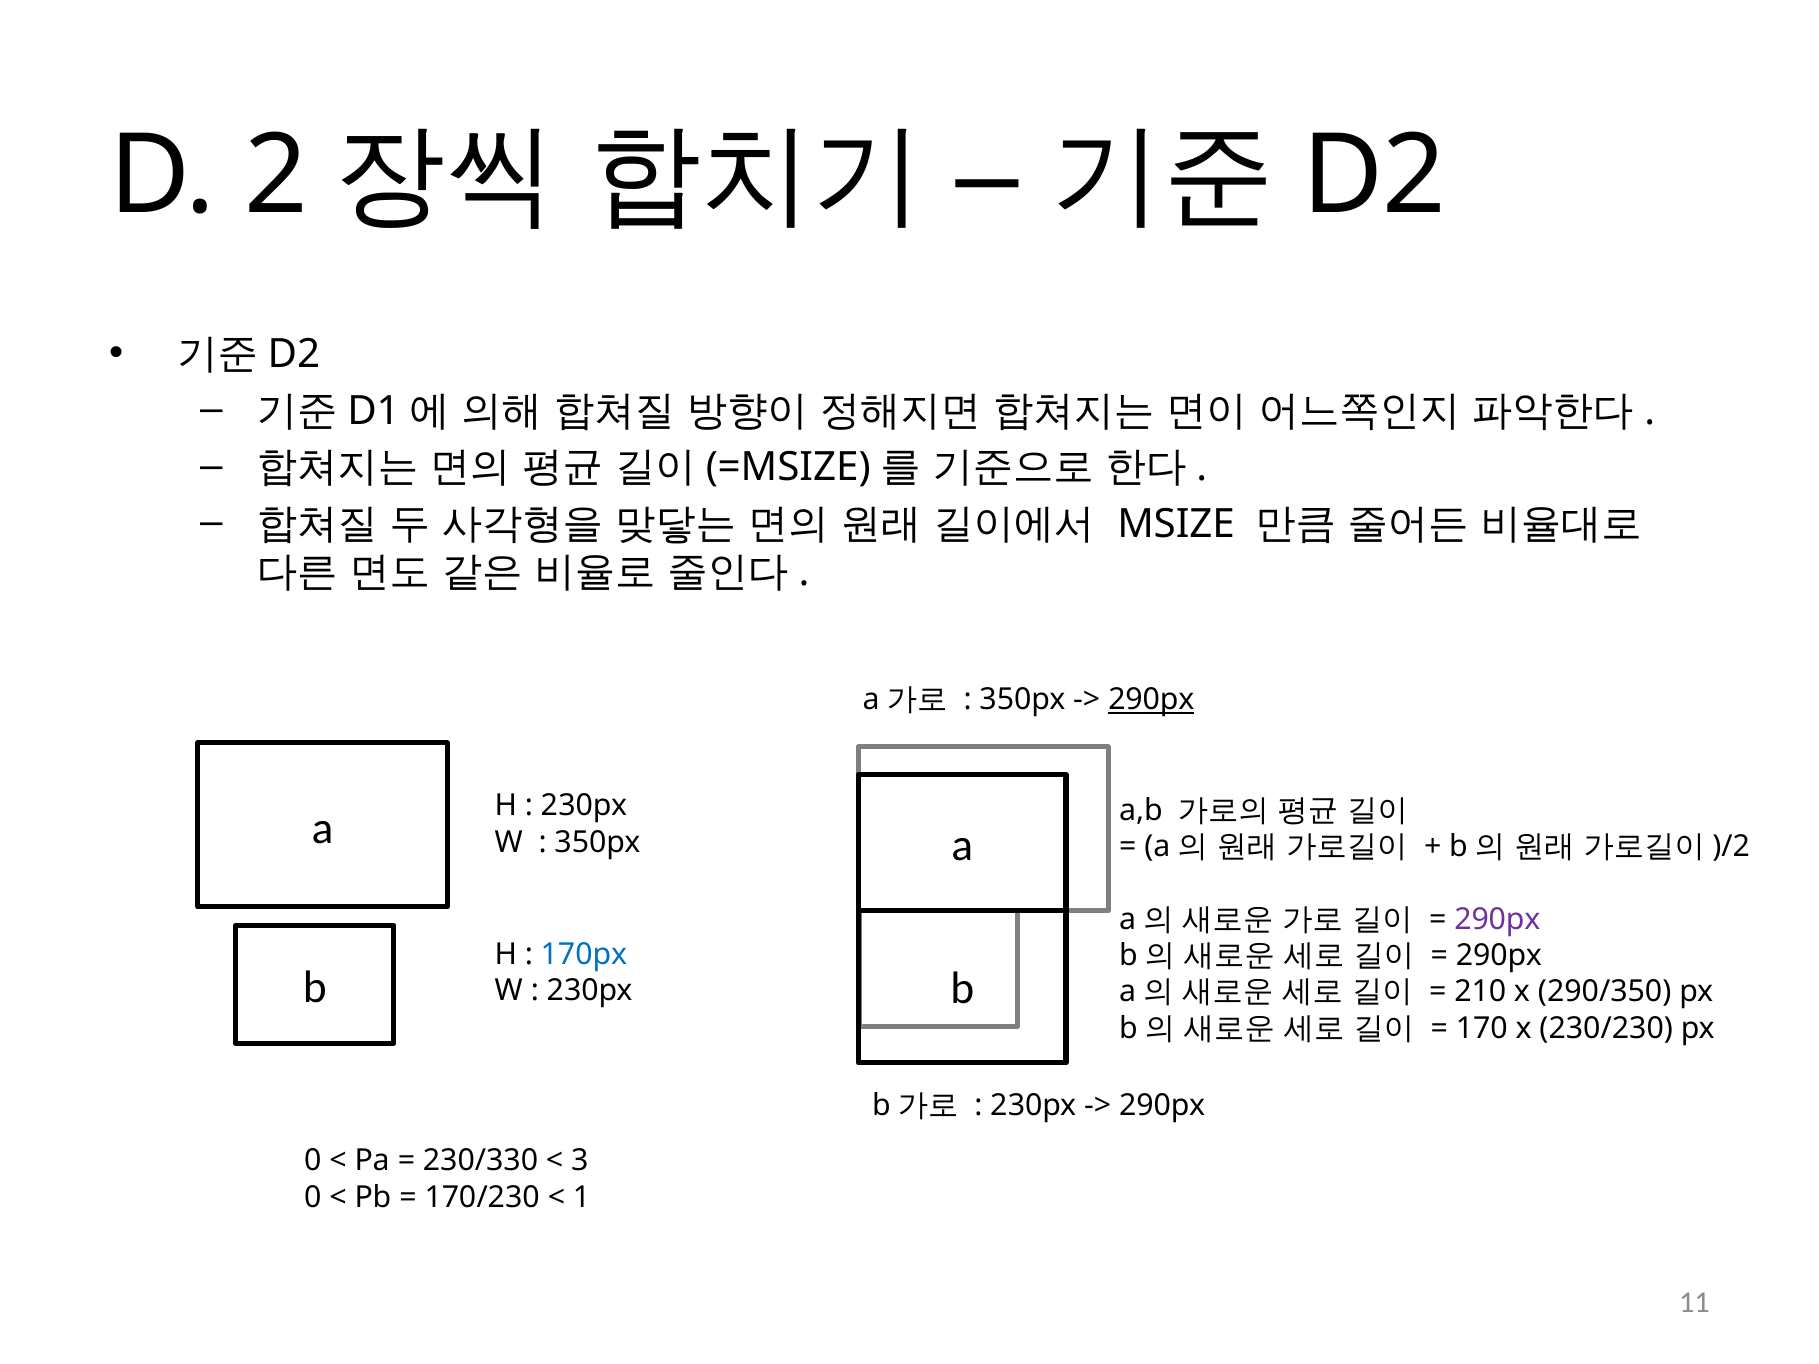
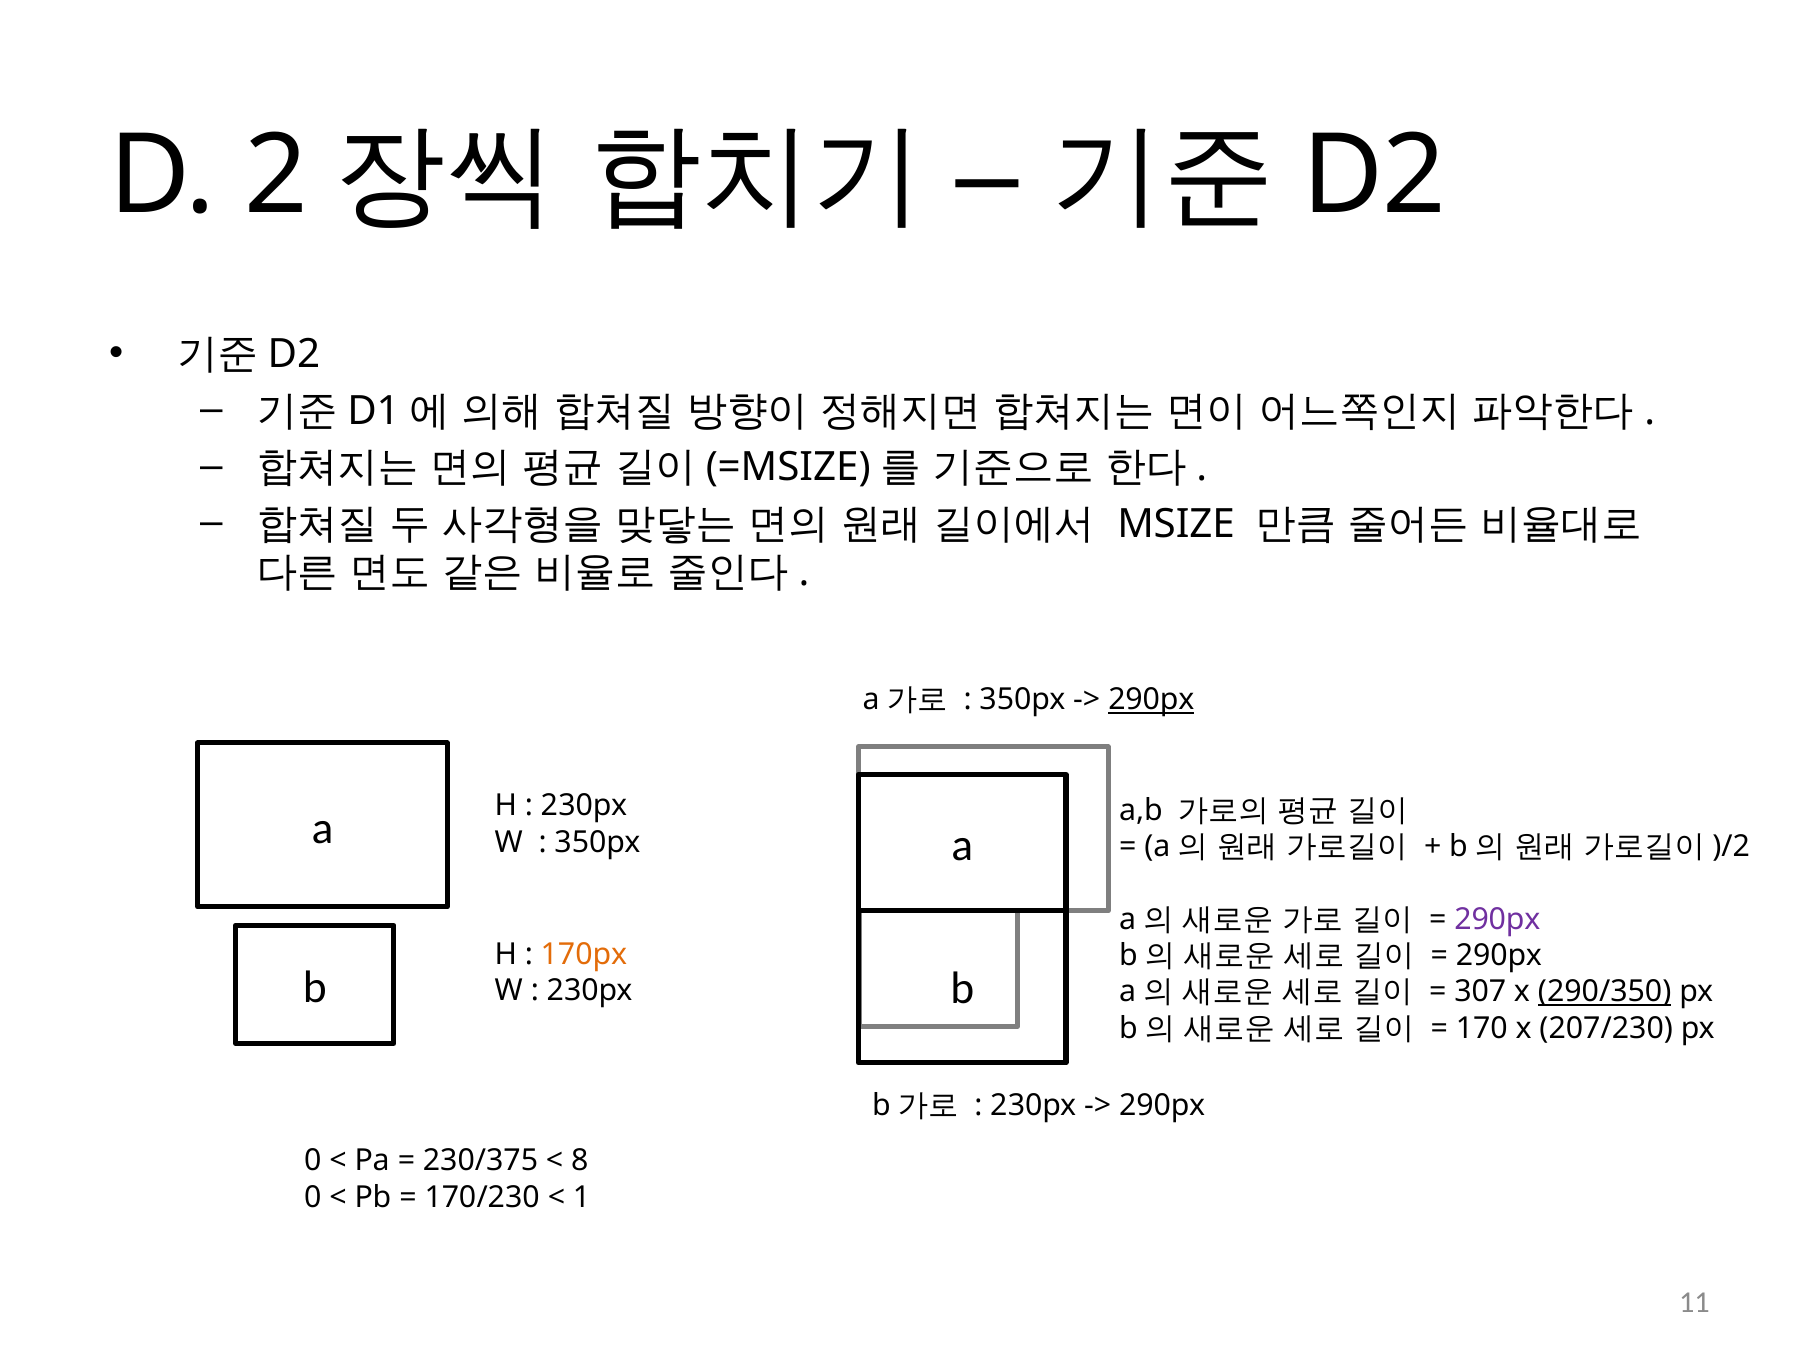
170px colour: blue -> orange (584, 955)
210: 210 -> 307 (1480, 992)
290/350 underline: none -> present (1605, 992)
230/230: 230/230 -> 207/230 (1606, 1028)
230/330: 230/330 -> 230/375 (481, 1161)
3: 3 -> 8 (580, 1161)
